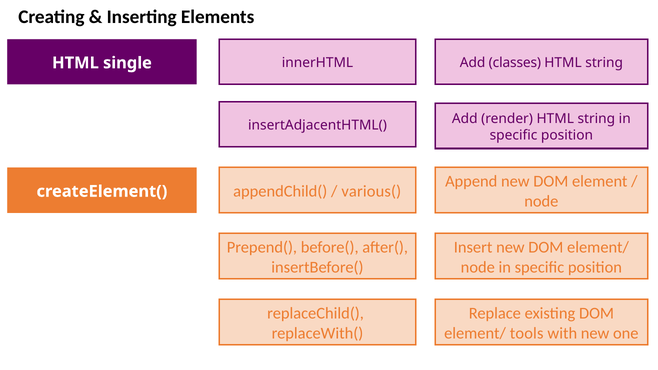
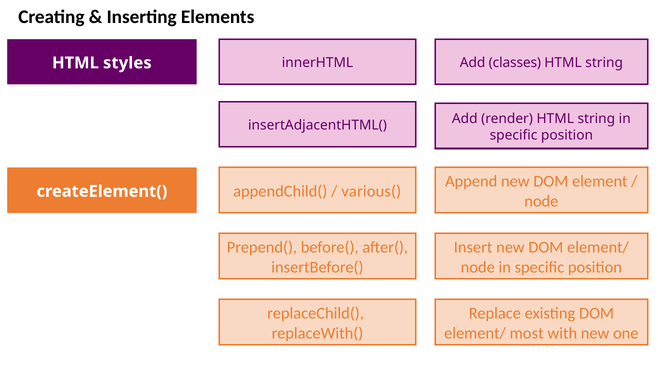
single: single -> styles (127, 63)
tools: tools -> most (527, 333)
